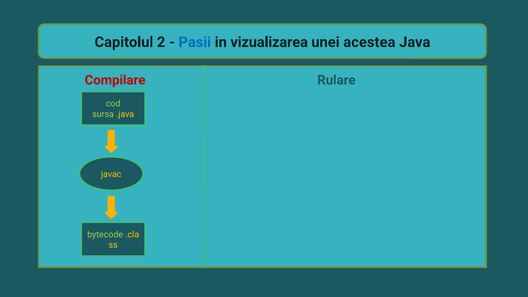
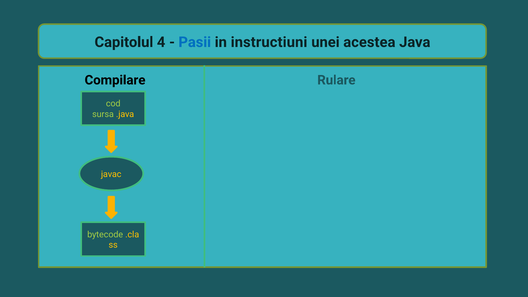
2: 2 -> 4 (161, 42)
vizualizarea: vizualizarea -> instructiuni (269, 42)
Compilare colour: red -> black (115, 80)
